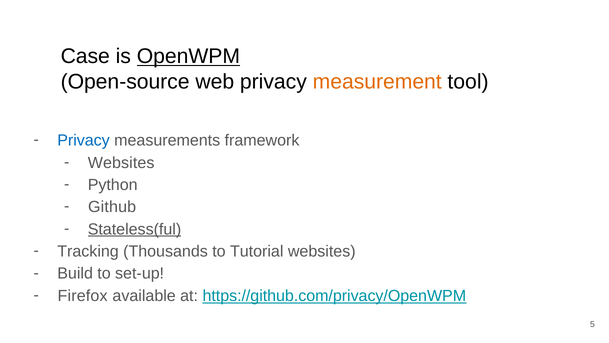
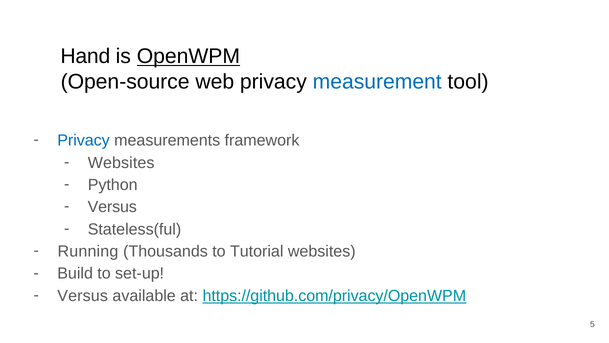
Case: Case -> Hand (85, 56)
measurement colour: orange -> blue (377, 82)
Github: Github -> Versus (112, 207)
Stateless(ful underline: present -> none (134, 229)
Tracking: Tracking -> Running (88, 251)
Firefox: Firefox -> Versus (83, 295)
